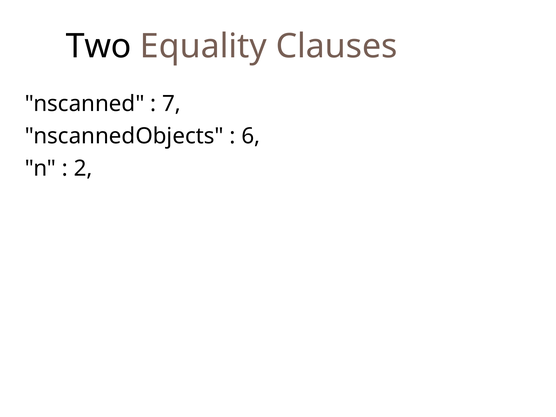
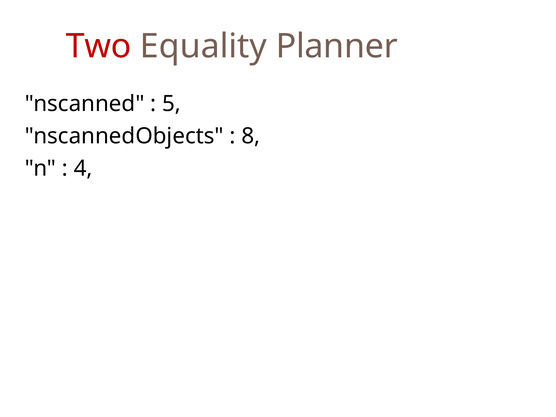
Two colour: black -> red (99, 46)
Clauses: Clauses -> Planner (337, 46)
7: 7 -> 5 (172, 104)
6: 6 -> 8 (251, 136)
2: 2 -> 4 (83, 169)
